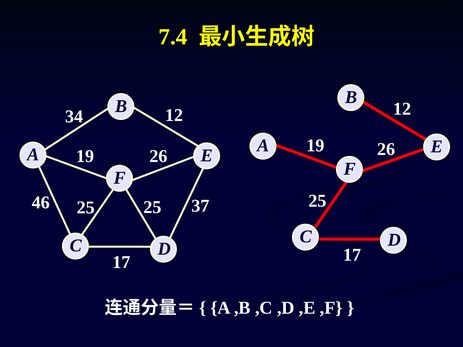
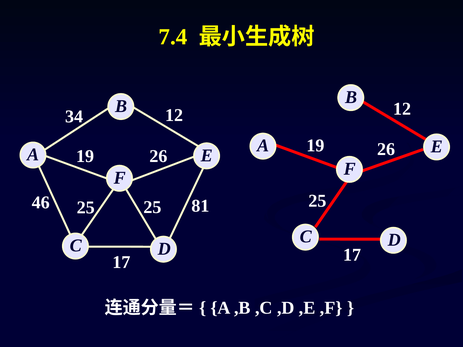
37: 37 -> 81 (200, 206)
